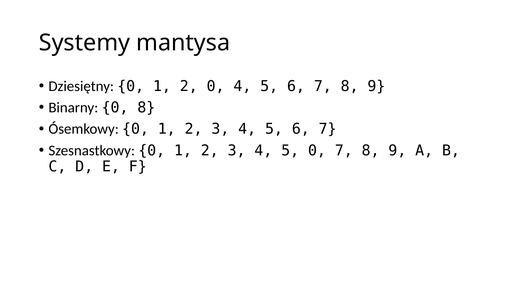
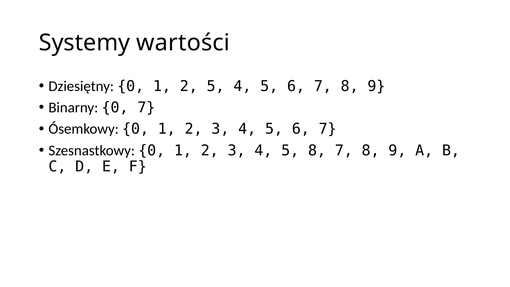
mantysa: mantysa -> wartości (183, 43)
2 0: 0 -> 5 (216, 86)
0 8: 8 -> 7 (146, 108)
5 0: 0 -> 8 (317, 150)
